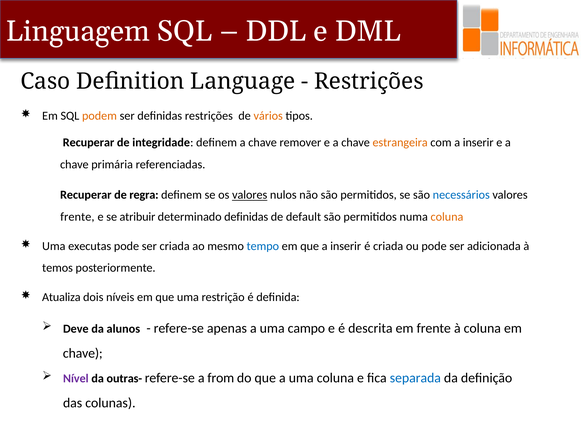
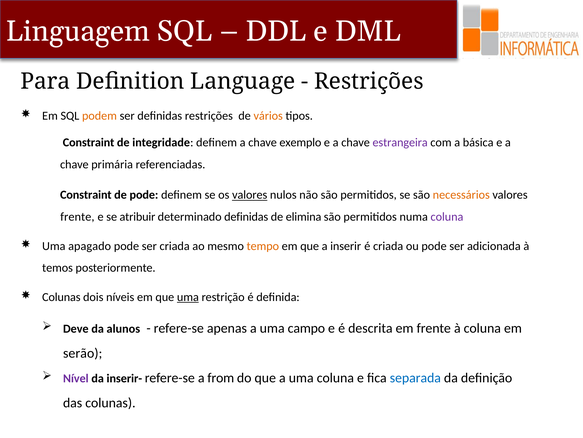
Caso: Caso -> Para (45, 81)
Recuperar: Recuperar -> Constraint (89, 142)
remover: remover -> exemplo (300, 142)
estrangeira colour: orange -> purple (400, 142)
com a inserir: inserir -> básica (478, 142)
Recuperar: Recuperar -> Constraint (86, 195)
de regra: regra -> pode (144, 195)
necessários colour: blue -> orange (461, 195)
default: default -> elimina (304, 217)
coluna colour: orange -> purple (447, 217)
executas: executas -> apagado (90, 246)
tempo colour: blue -> orange (263, 246)
Atualiza: Atualiza -> Colunas (61, 297)
uma underline: none -> present (188, 297)
chave: chave -> serão (83, 353)
outras-: outras- -> inserir- (124, 378)
